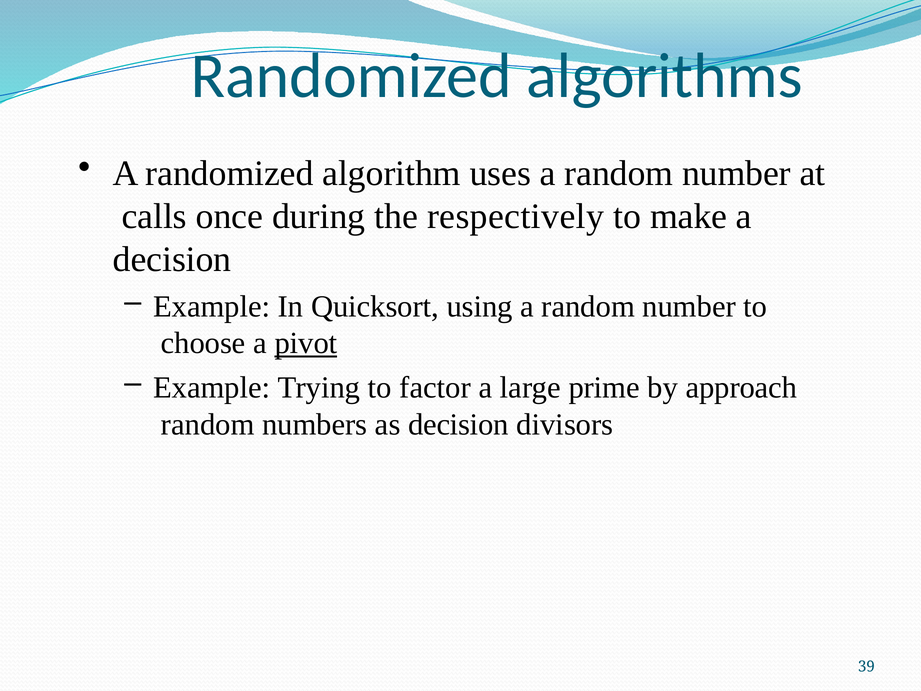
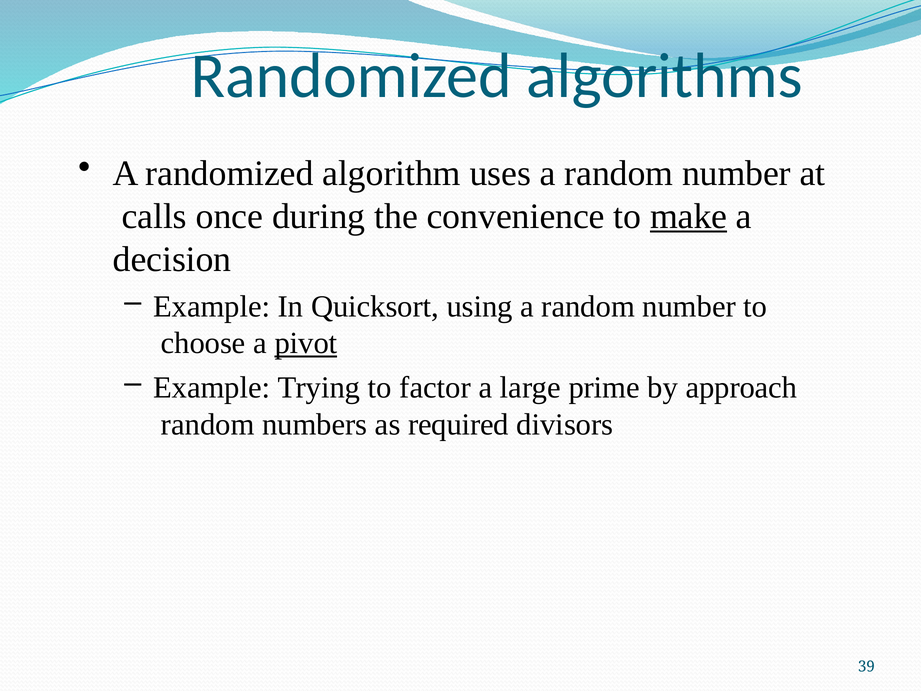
respectively: respectively -> convenience (516, 216)
make underline: none -> present (689, 216)
as decision: decision -> required (458, 424)
